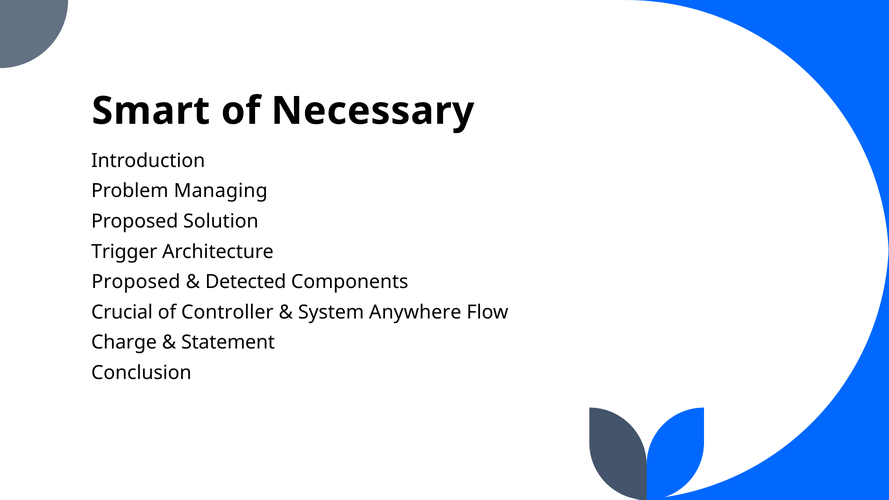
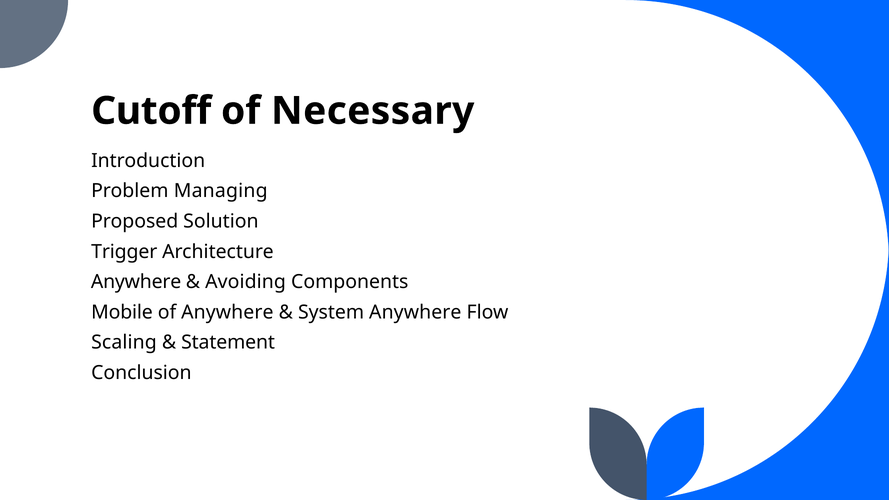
Smart: Smart -> Cutoff (151, 111)
Proposed: Proposed -> Anywhere (136, 282)
Detected: Detected -> Avoiding (246, 282)
Crucial: Crucial -> Mobile (122, 312)
of Controller: Controller -> Anywhere (227, 312)
Charge: Charge -> Scaling (124, 342)
